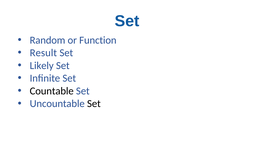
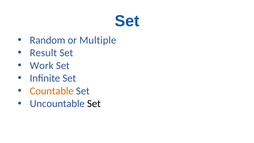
Function: Function -> Multiple (98, 40)
Likely: Likely -> Work (42, 66)
Countable colour: black -> orange (52, 91)
